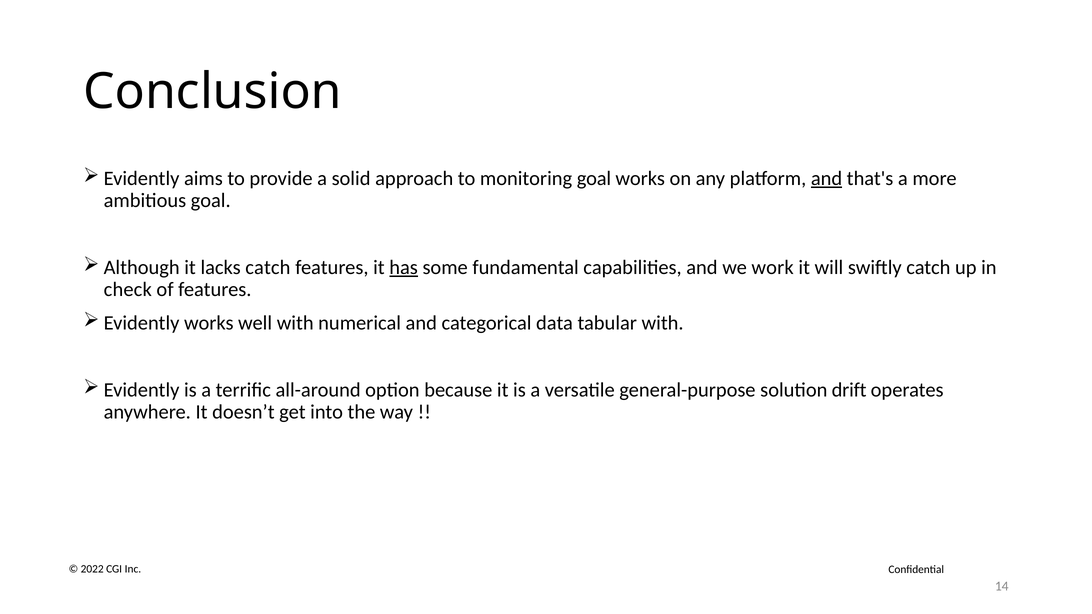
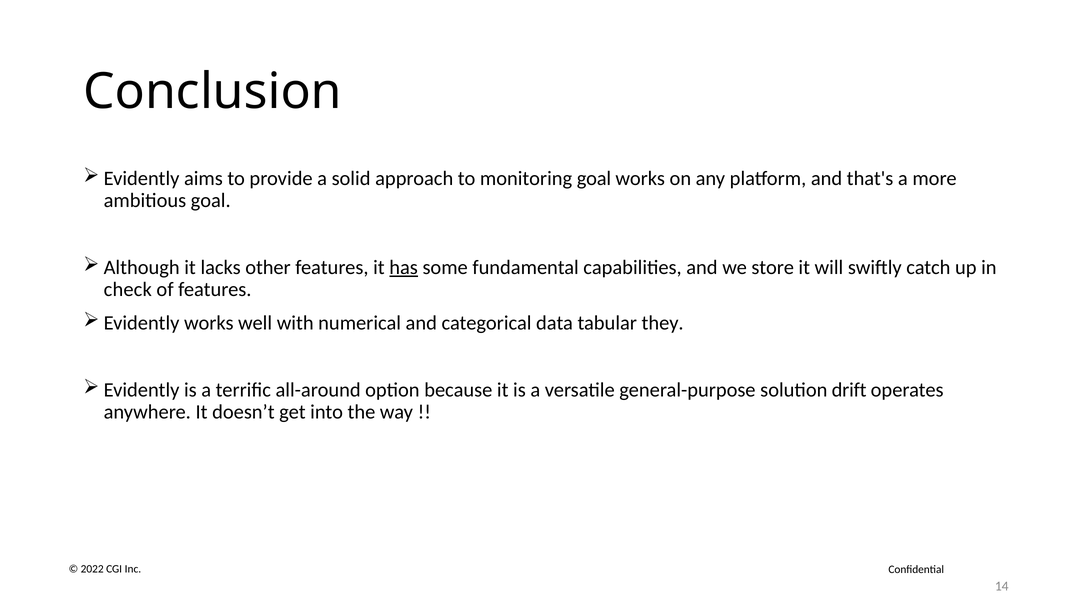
and underline: present -> none (827, 179)
lacks catch: catch -> other (268, 268)
work: work -> store (773, 268)
tabular with: with -> they (663, 323)
